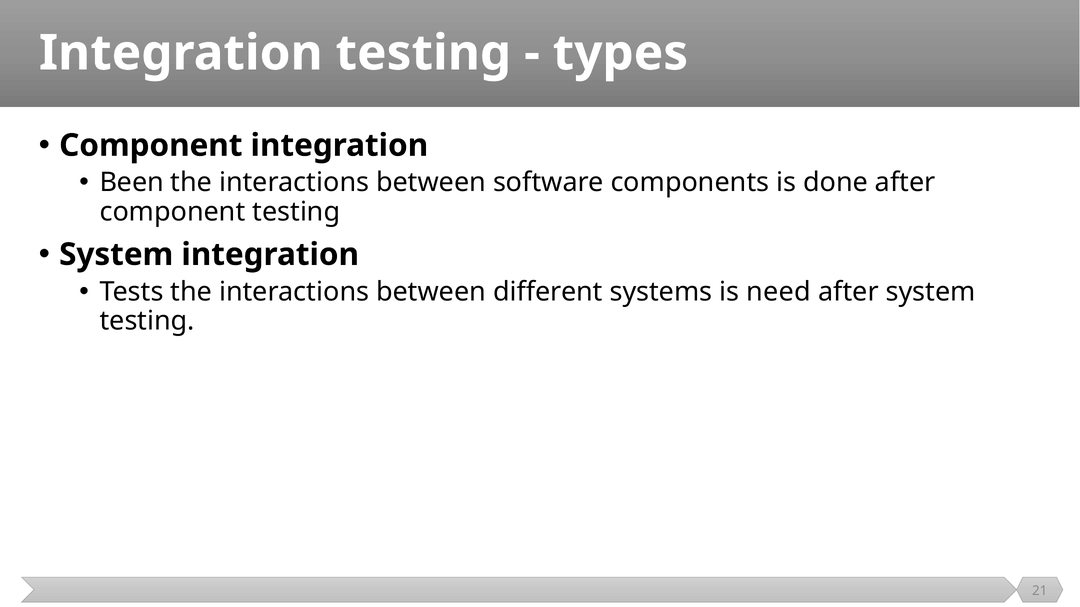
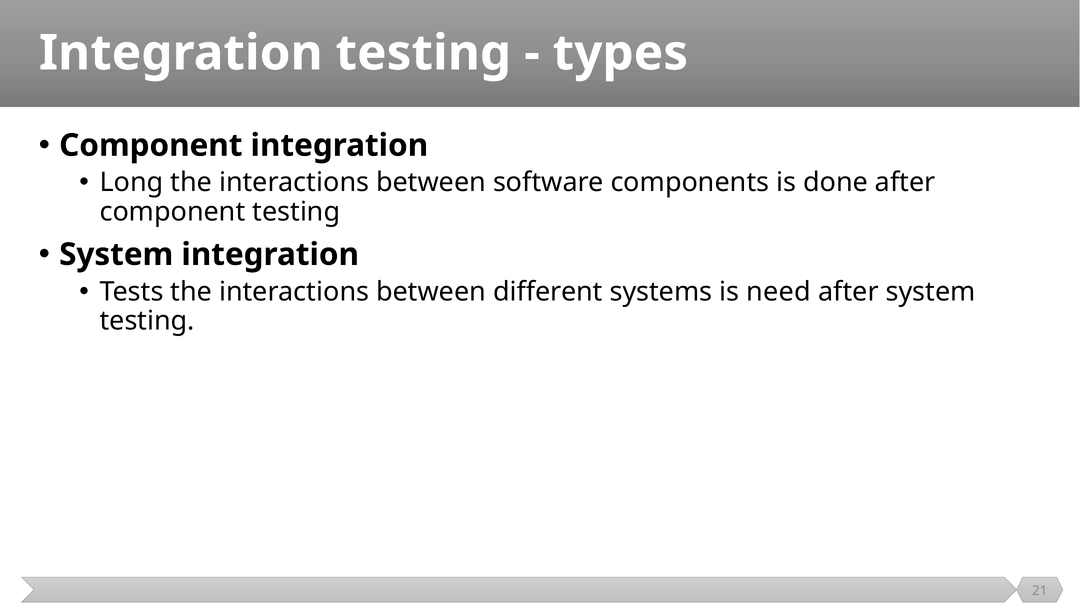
Been: Been -> Long (132, 183)
